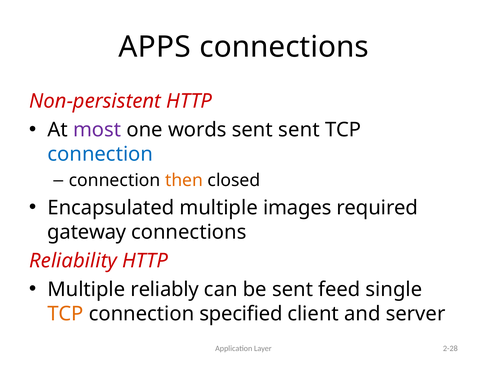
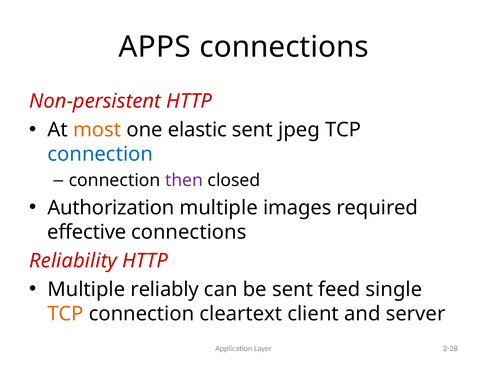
most colour: purple -> orange (97, 130)
words: words -> elastic (197, 130)
sent sent: sent -> jpeg (299, 130)
then colour: orange -> purple (184, 181)
Encapsulated: Encapsulated -> Authorization (111, 208)
gateway: gateway -> effective (87, 232)
specified: specified -> cleartext (241, 314)
